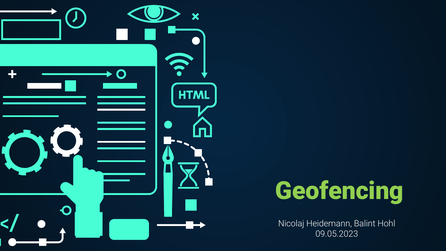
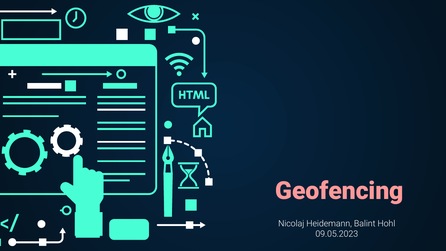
Geofencing colour: light green -> pink (339, 191)
